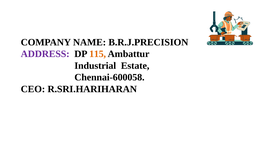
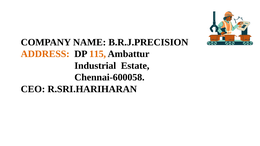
ADDRESS colour: purple -> orange (45, 54)
